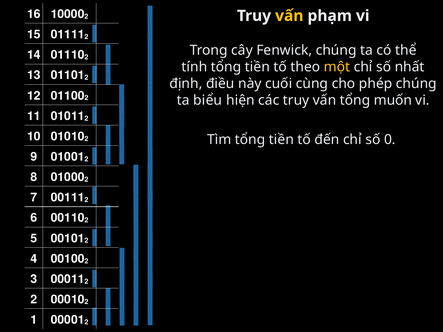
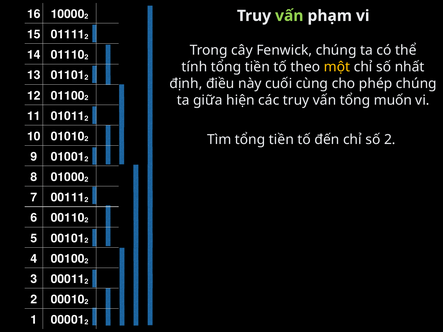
vấn colour: yellow -> light green (289, 16)
biểu: biểu -> giữa (208, 100)
số 0: 0 -> 2 (390, 140)
